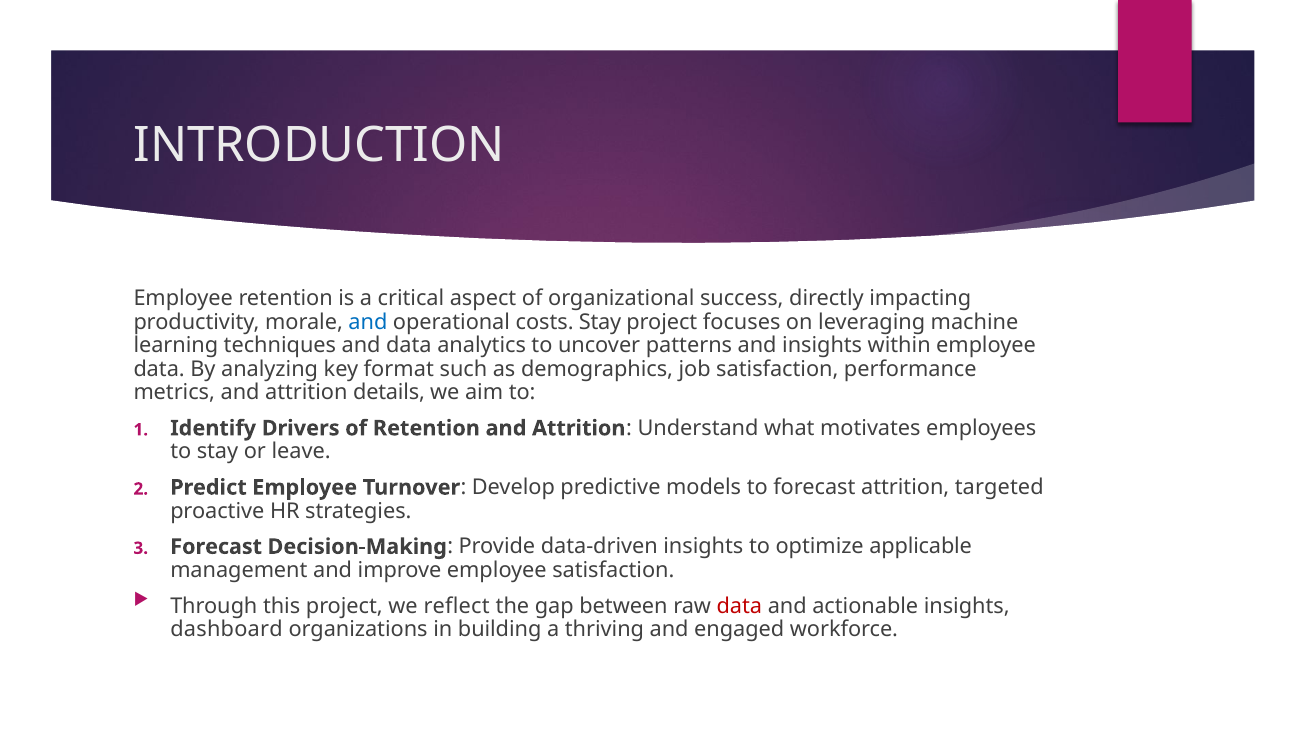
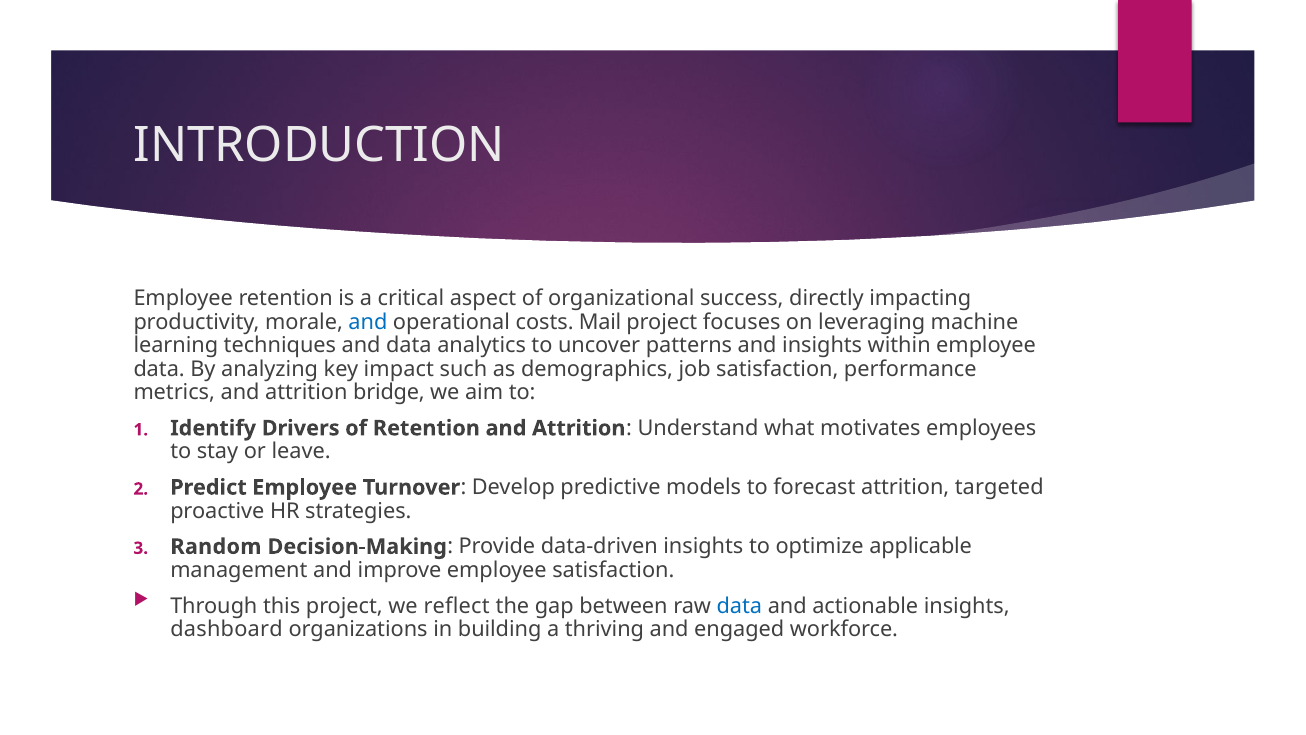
costs Stay: Stay -> Mail (600, 322)
format: format -> impact (399, 369)
details: details -> bridge (389, 392)
Forecast: Forecast -> Random (216, 546)
data colour: red -> blue (739, 606)
